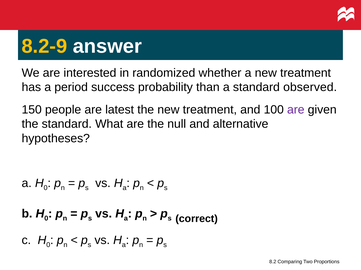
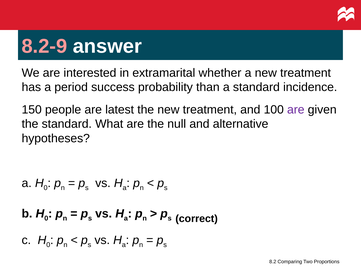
8.2-9 colour: yellow -> pink (44, 47)
randomized: randomized -> extramarital (164, 73)
observed: observed -> incidence (310, 87)
